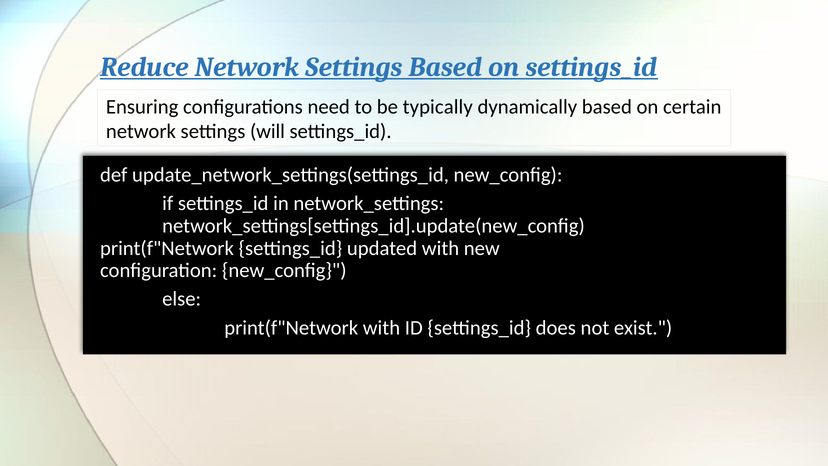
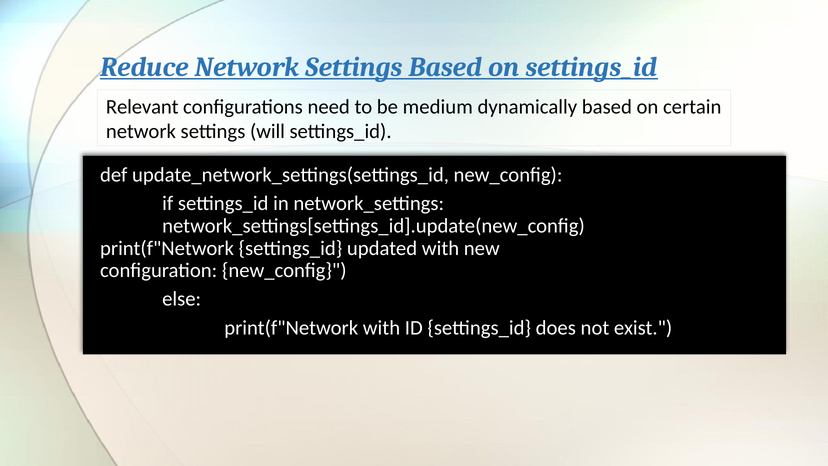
Ensuring: Ensuring -> Relevant (142, 107)
typically: typically -> medium (438, 107)
